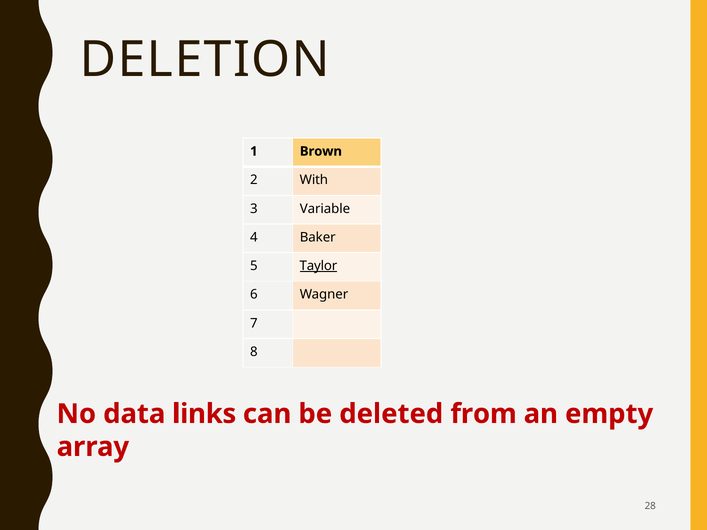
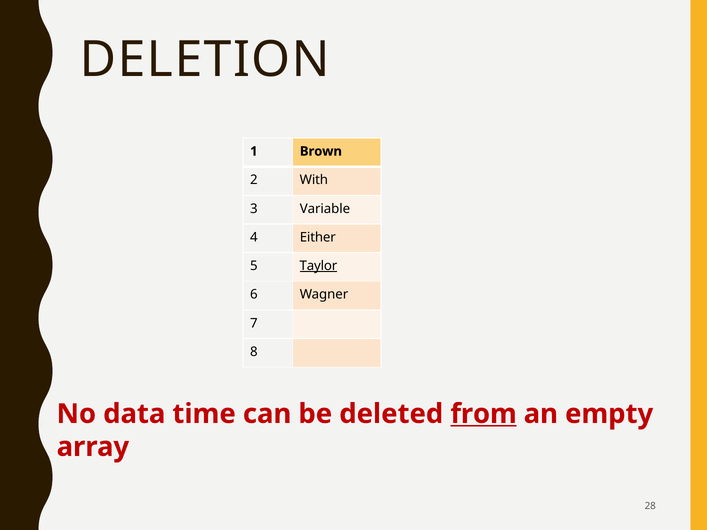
Baker: Baker -> Either (318, 237)
links: links -> time (204, 414)
from underline: none -> present (484, 414)
